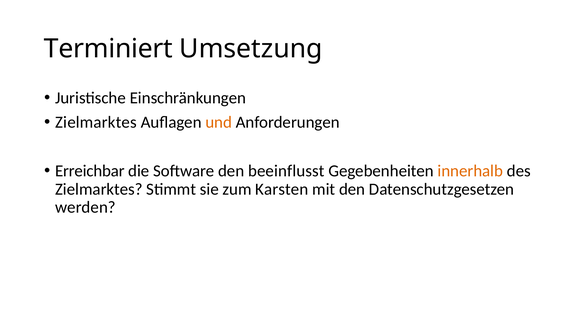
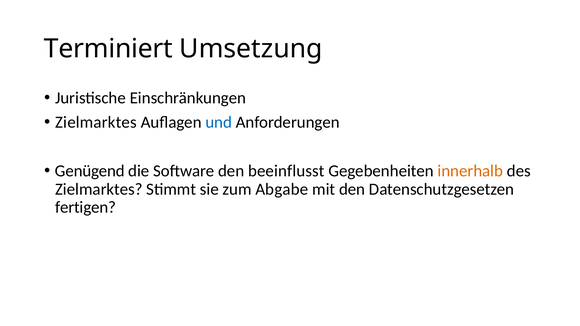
und colour: orange -> blue (219, 122)
Erreichbar: Erreichbar -> Genügend (90, 171)
Karsten: Karsten -> Abgabe (282, 189)
werden: werden -> fertigen (86, 208)
